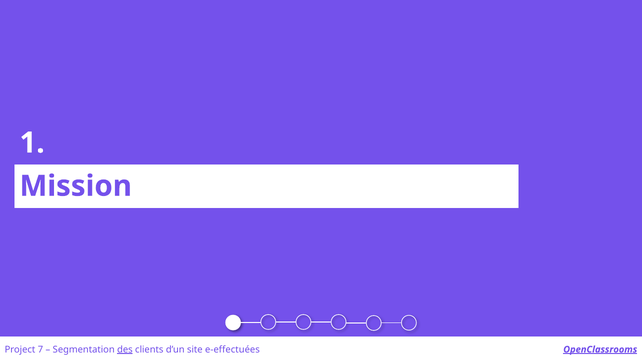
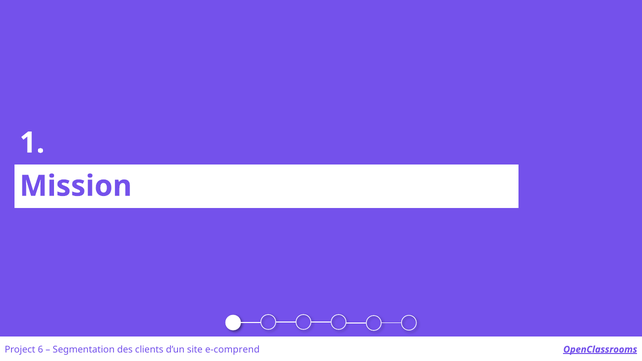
7: 7 -> 6 (40, 350)
des underline: present -> none (125, 350)
e-effectuées: e-effectuées -> e-comprend (232, 350)
